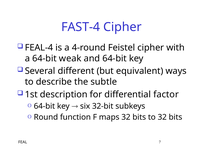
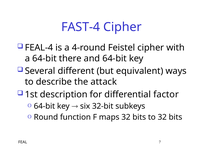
weak: weak -> there (70, 58)
subtle: subtle -> attack (104, 82)
